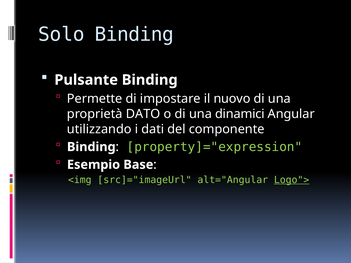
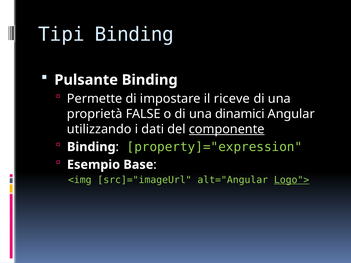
Solo: Solo -> Tipi (61, 34)
nuovo: nuovo -> riceve (232, 99)
DATO: DATO -> FALSE (143, 114)
componente underline: none -> present (227, 129)
